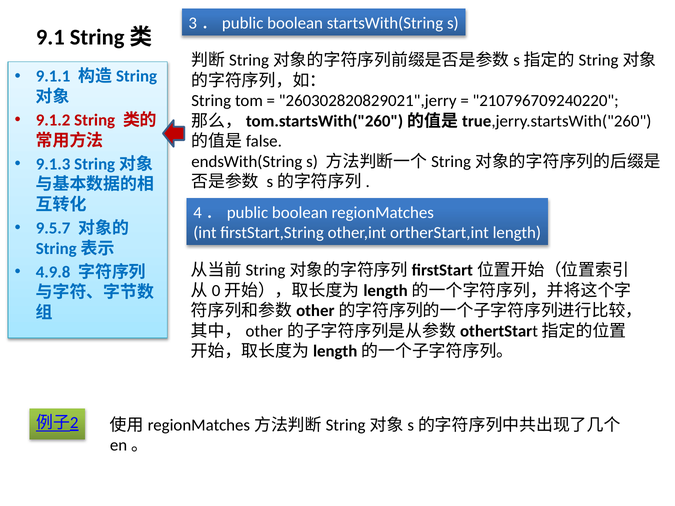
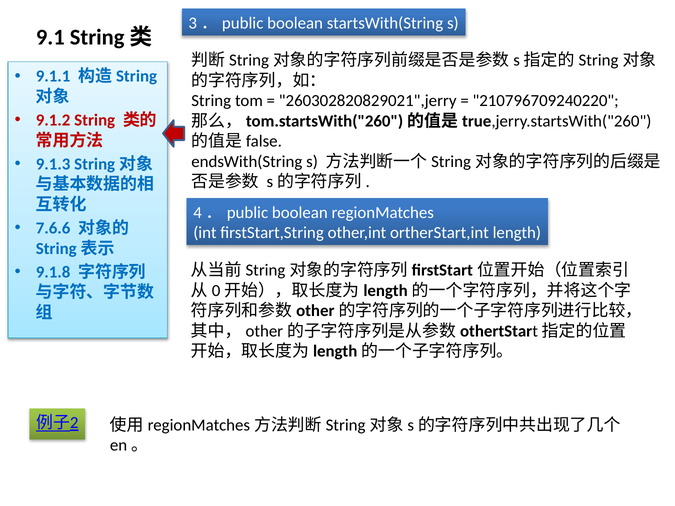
9.5.7: 9.5.7 -> 7.6.6 (53, 228)
4.9.8: 4.9.8 -> 9.1.8 (53, 272)
